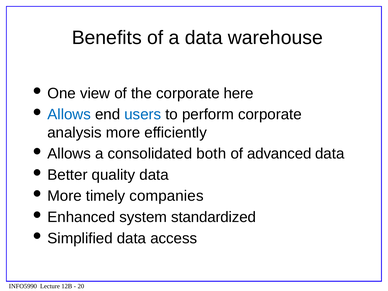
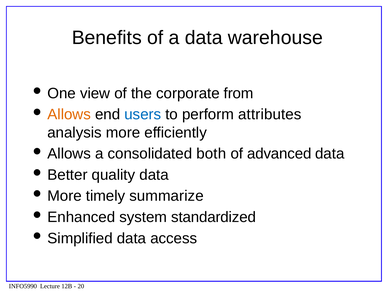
here: here -> from (239, 93)
Allows colour: blue -> orange (69, 114)
perform corporate: corporate -> attributes (270, 114)
companies: companies -> summarize (167, 196)
